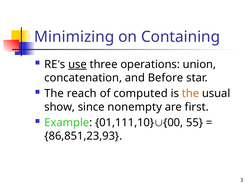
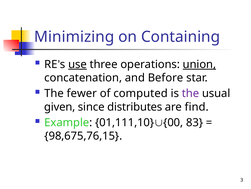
union underline: none -> present (199, 64)
reach: reach -> fewer (82, 93)
the colour: orange -> purple (191, 93)
show: show -> given (60, 107)
nonempty: nonempty -> distributes (135, 107)
first: first -> find (197, 107)
55: 55 -> 83 (195, 122)
86,851,23,93: 86,851,23,93 -> 98,675,76,15 (83, 136)
